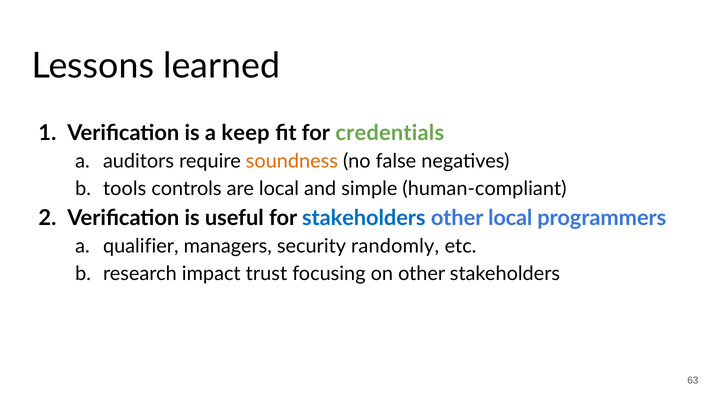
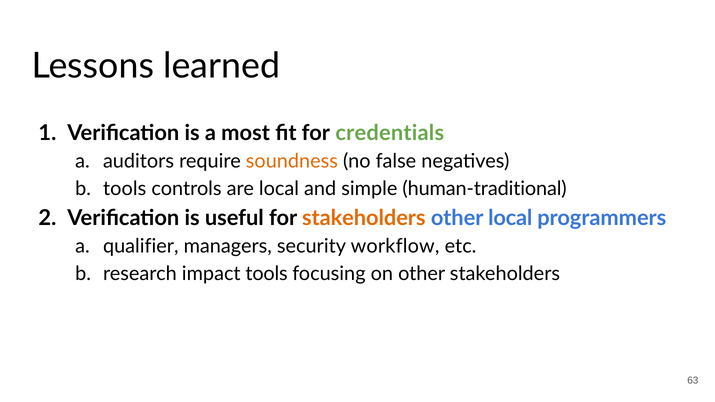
keep: keep -> most (246, 133)
human-compliant: human-compliant -> human-traditional (485, 189)
stakeholders colour: blue -> orange (364, 218)
randomly: randomly -> workflow (395, 246)
impact trust: trust -> tools (267, 274)
